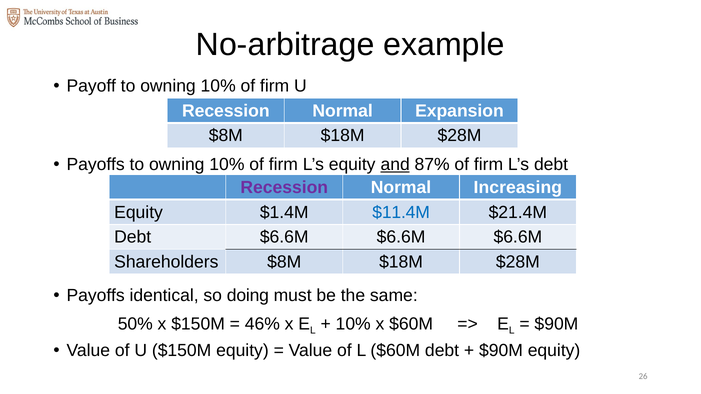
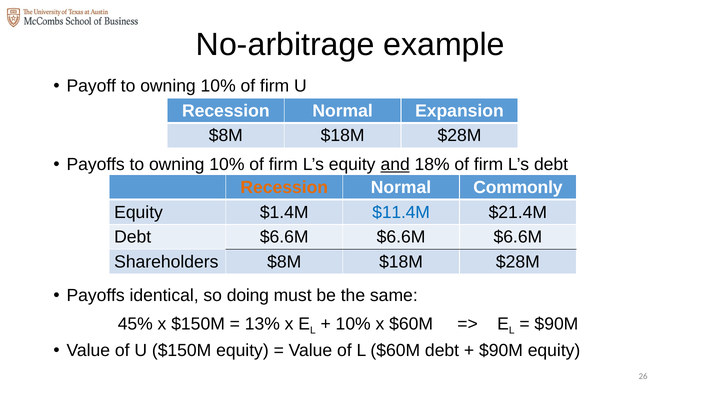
87%: 87% -> 18% (432, 165)
Recession colour: purple -> orange (284, 188)
Increasing: Increasing -> Commonly (518, 188)
50%: 50% -> 45% (135, 324)
46%: 46% -> 13% (262, 324)
